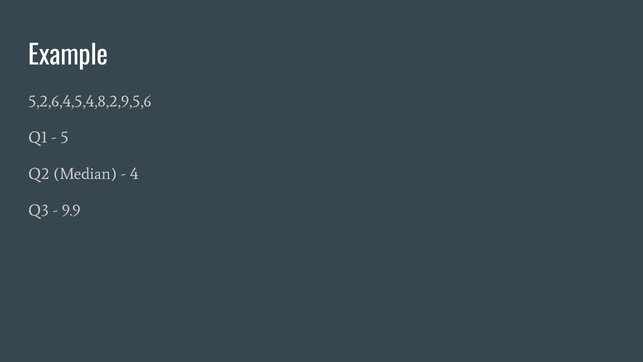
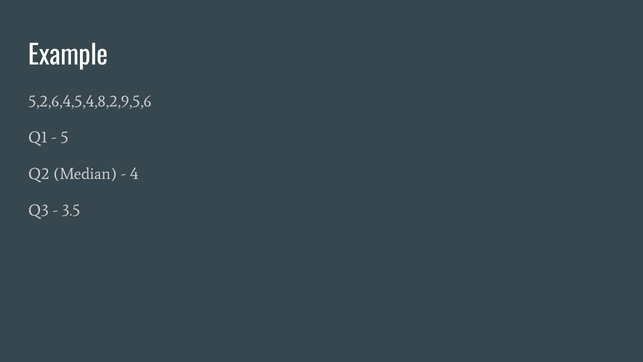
9.9: 9.9 -> 3.5 (71, 210)
